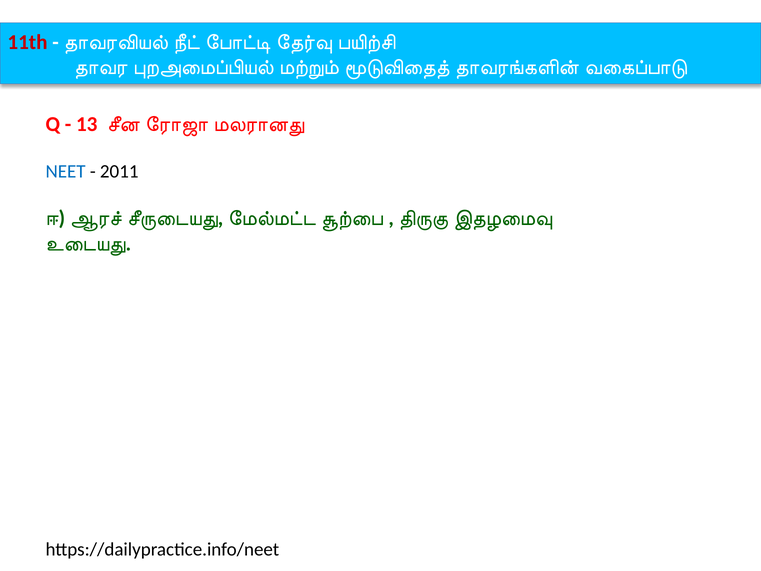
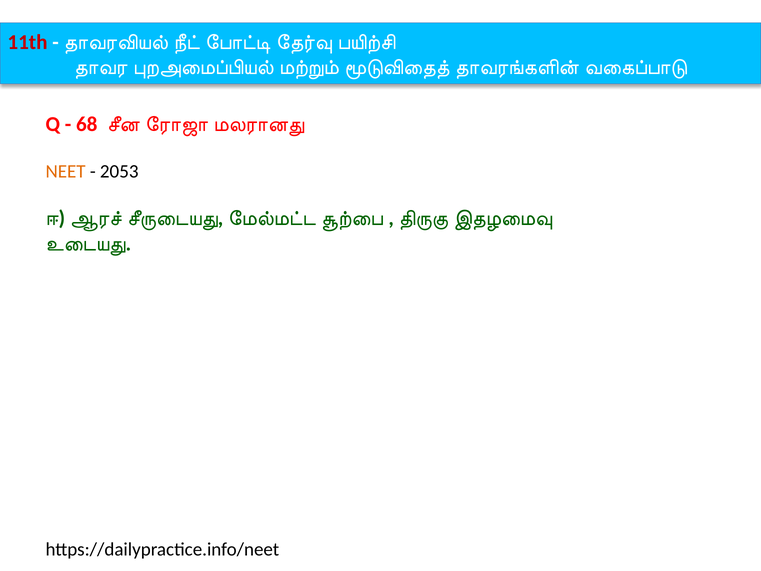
13: 13 -> 68 (87, 124)
NEET colour: blue -> orange (66, 171)
2011: 2011 -> 2053 (119, 171)
